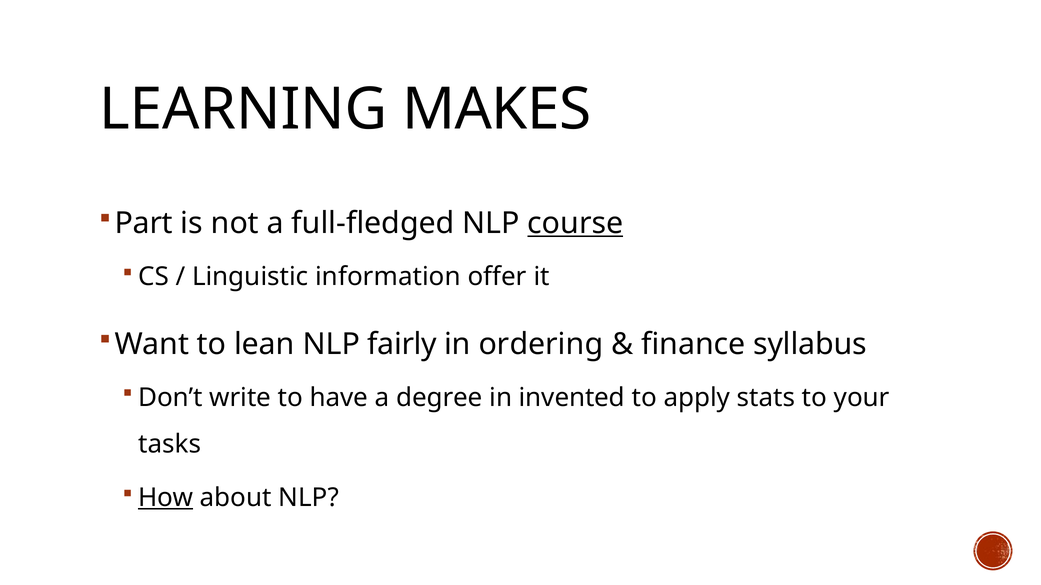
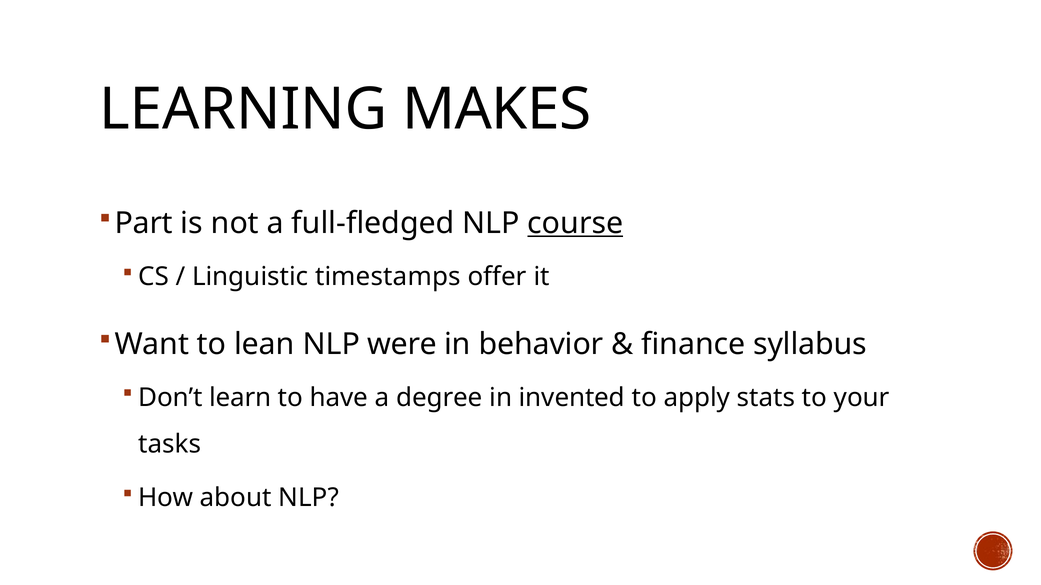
information: information -> timestamps (388, 277)
fairly: fairly -> were (402, 344)
ordering: ordering -> behavior (541, 344)
write: write -> learn (240, 398)
How underline: present -> none (166, 498)
